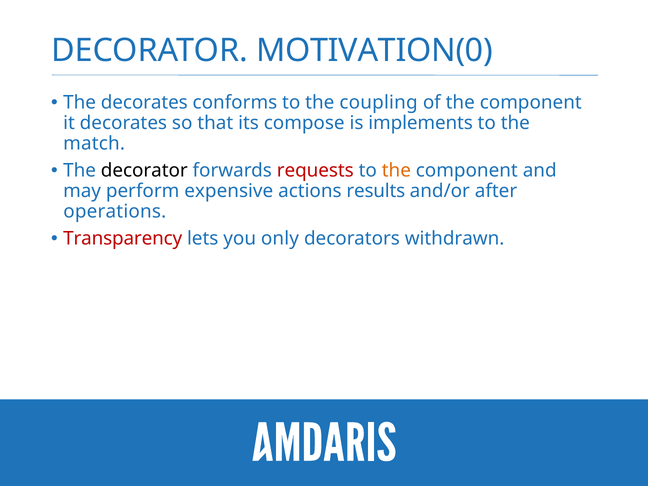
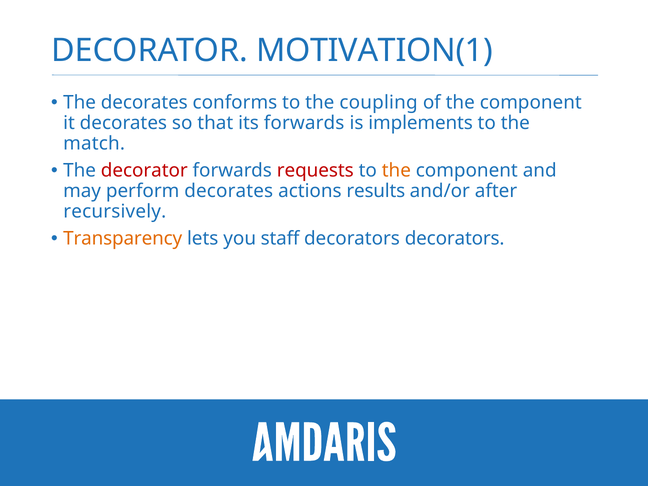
MOTIVATION(0: MOTIVATION(0 -> MOTIVATION(1 (374, 50)
its compose: compose -> forwards (304, 123)
decorator colour: black -> red (144, 171)
perform expensive: expensive -> decorates (229, 191)
operations: operations -> recursively (115, 212)
Transparency colour: red -> orange (123, 239)
only: only -> staff (280, 239)
decorators withdrawn: withdrawn -> decorators (455, 239)
